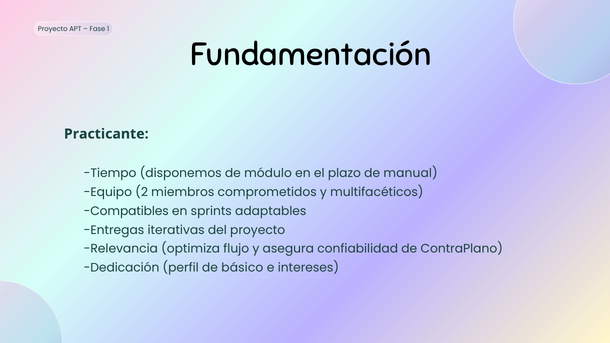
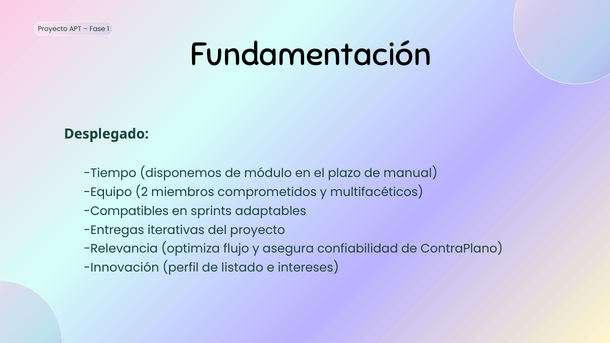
Practicante: Practicante -> Desplegado (106, 134)
Dedicación: Dedicación -> Innovación (121, 268)
básico: básico -> listado (242, 268)
